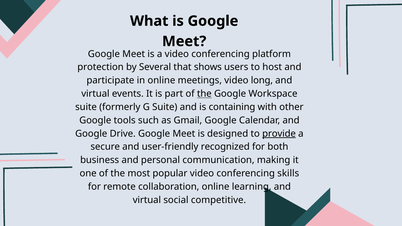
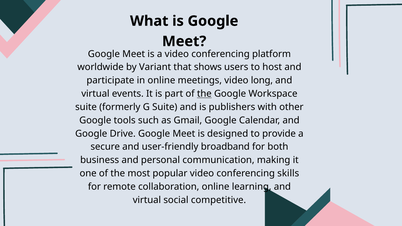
protection: protection -> worldwide (101, 67)
Several: Several -> Variant (155, 67)
containing: containing -> publishers (232, 107)
provide underline: present -> none (279, 134)
recognized: recognized -> broadband (225, 147)
